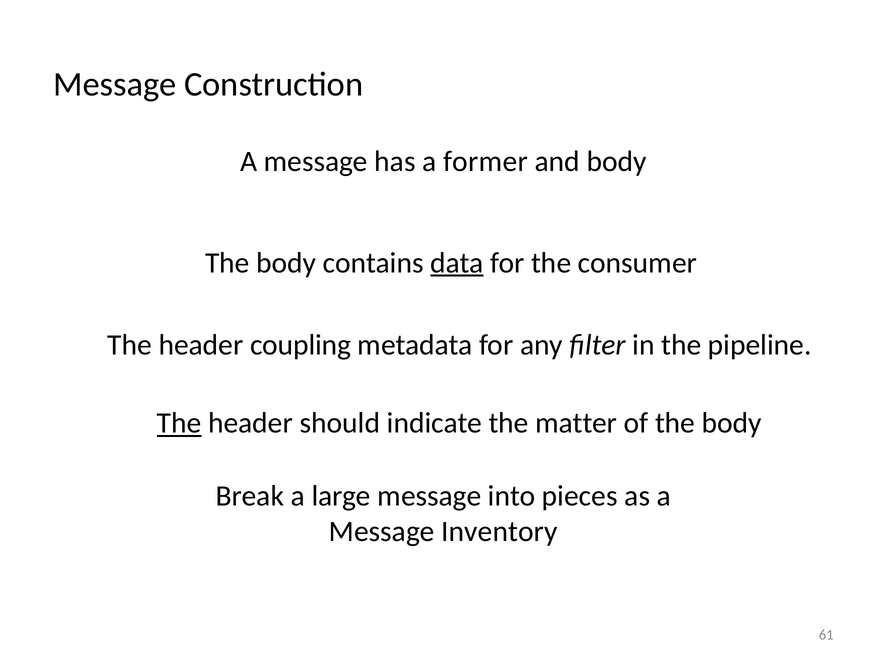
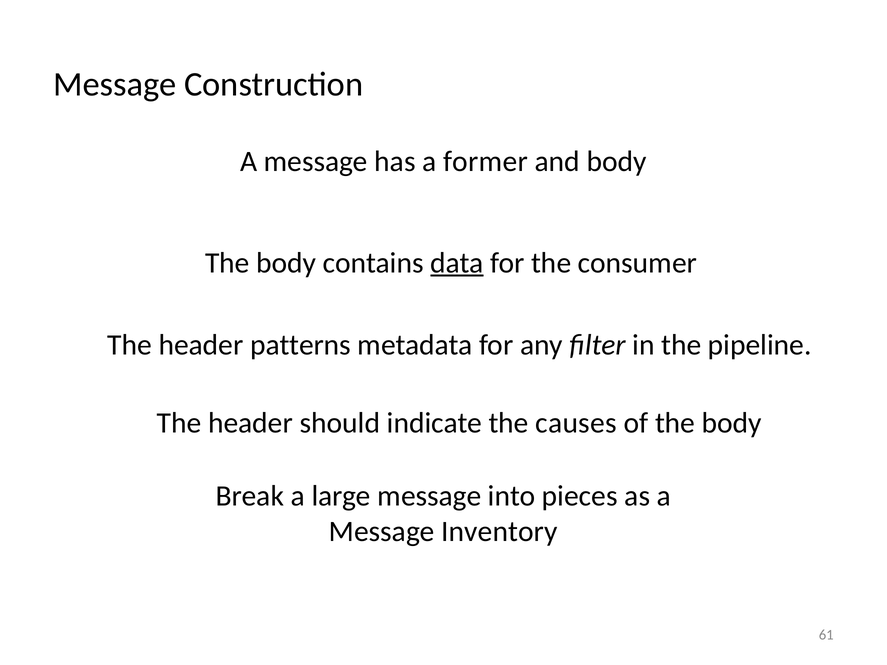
coupling: coupling -> patterns (301, 345)
The underline: present -> none (179, 423)
matter: matter -> causes (576, 423)
